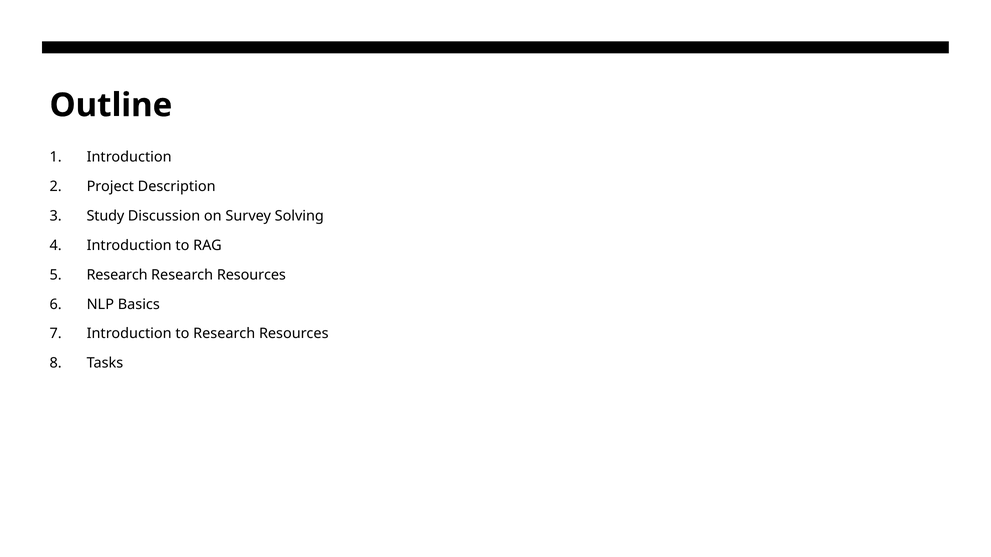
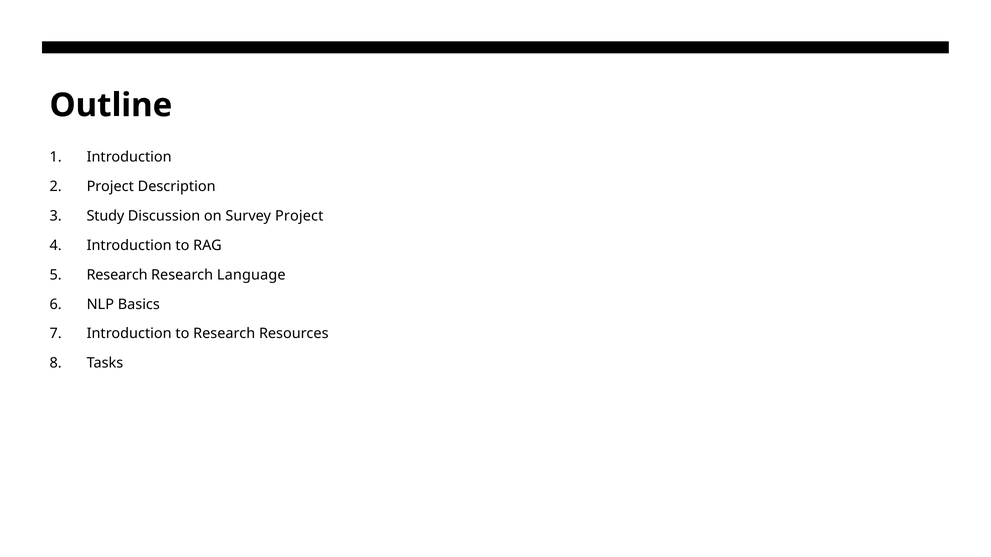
Survey Solving: Solving -> Project (299, 216)
Resources: Resources -> Language (251, 275)
